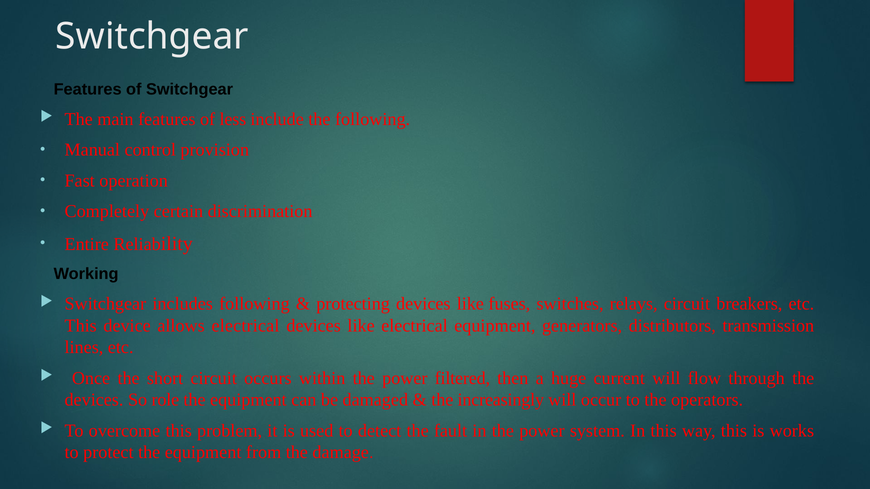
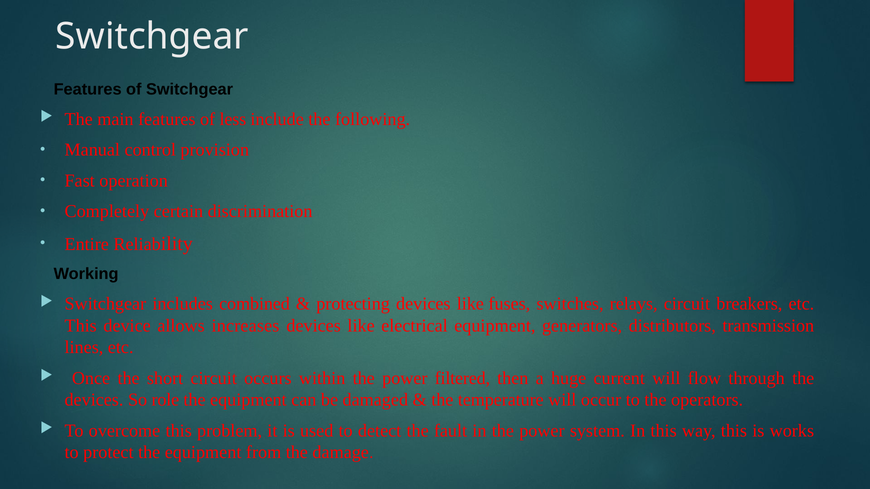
includes following: following -> combined (255, 304)
allows electrical: electrical -> increases (246, 326)
increasingly: increasingly -> temperature (501, 400)
